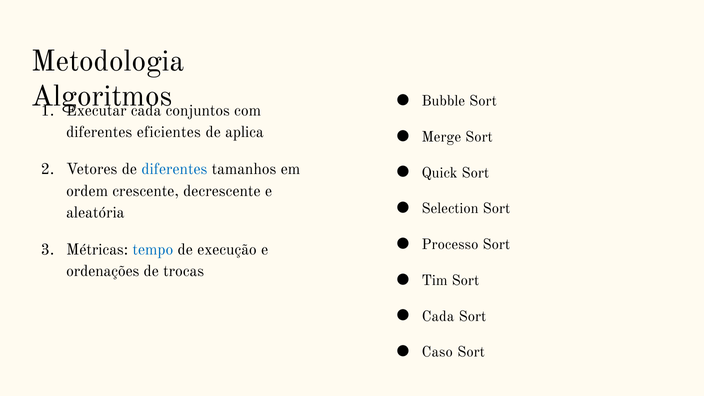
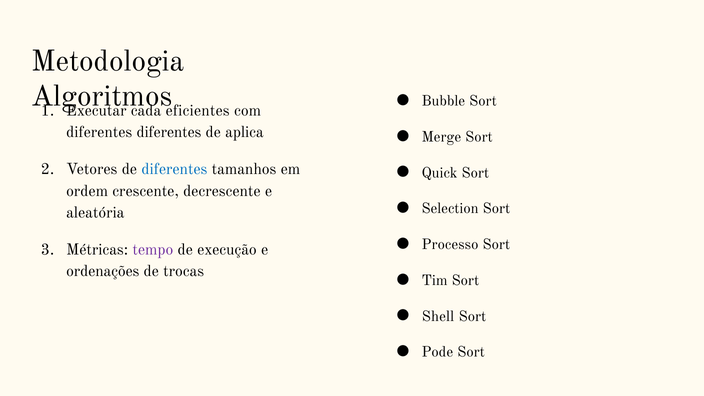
conjuntos: conjuntos -> eficientes (198, 111)
diferentes eficientes: eficientes -> diferentes (169, 132)
tempo colour: blue -> purple (153, 250)
Cada: Cada -> Shell (438, 316)
Caso: Caso -> Pode (437, 352)
